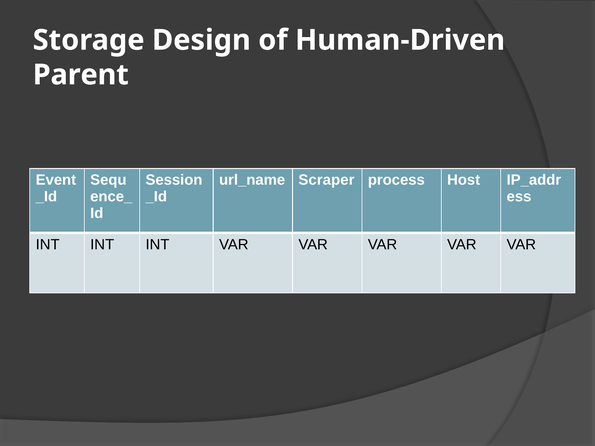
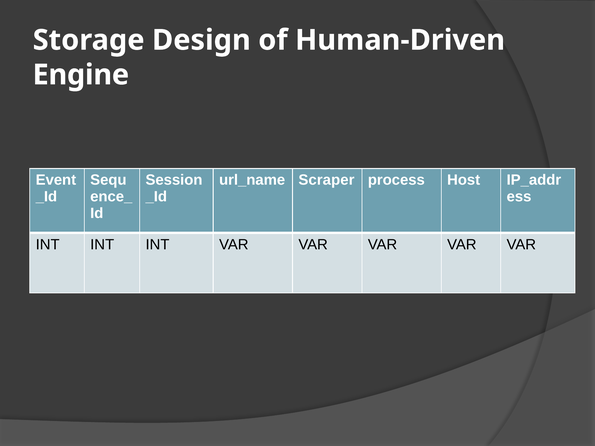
Parent: Parent -> Engine (81, 75)
